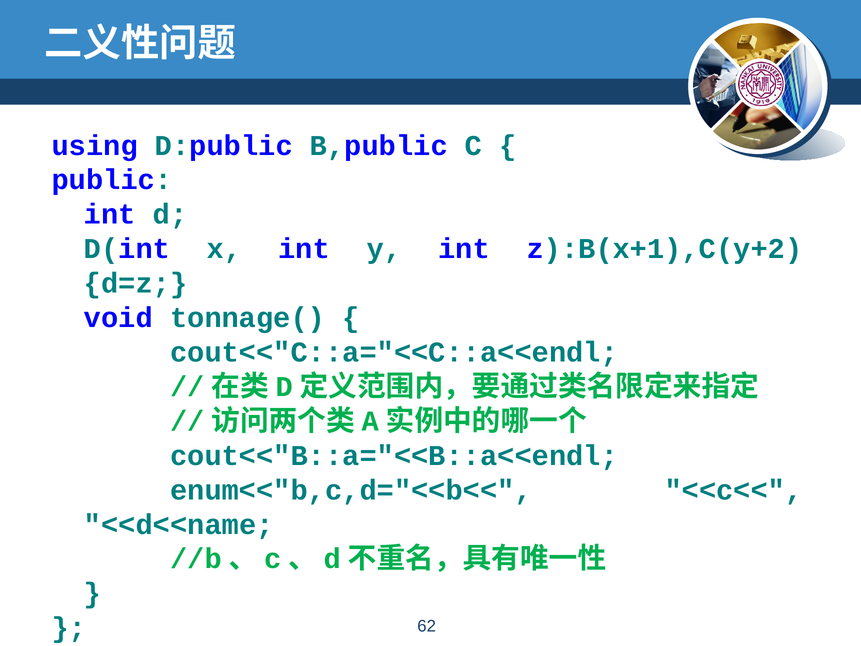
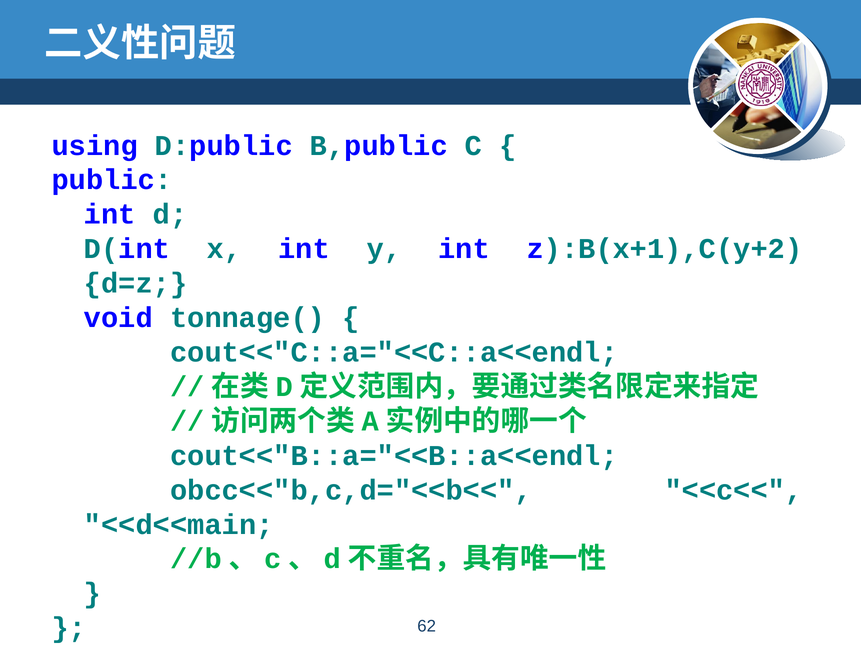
enum<<"b,c,d="<<b<<: enum<<"b,c,d="<<b<< -> obcc<<"b,c,d="<<b<< (351, 490)
<<d<<name: <<d<<name -> <<d<<main (179, 524)
